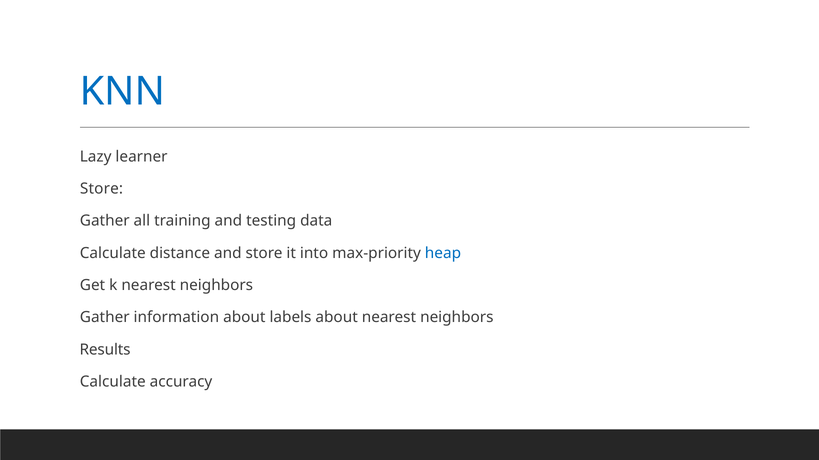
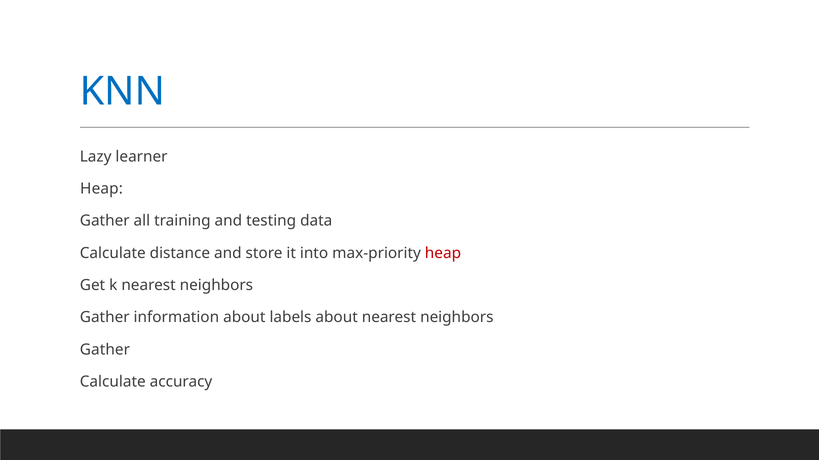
Store: Store -> Heap (102, 189)
heap colour: blue -> red (443, 253)
Results: Results -> Gather (105, 350)
